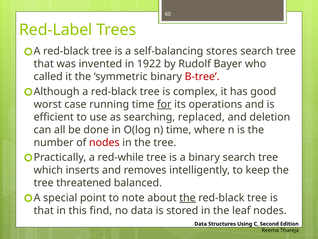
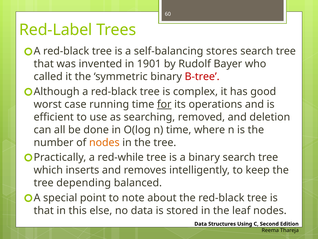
1922: 1922 -> 1901 (149, 64)
replaced: replaced -> removed (201, 117)
nodes colour: red -> orange (104, 142)
threatened: threatened -> depending (84, 183)
the underline: present -> none (187, 197)
find: find -> else (101, 210)
